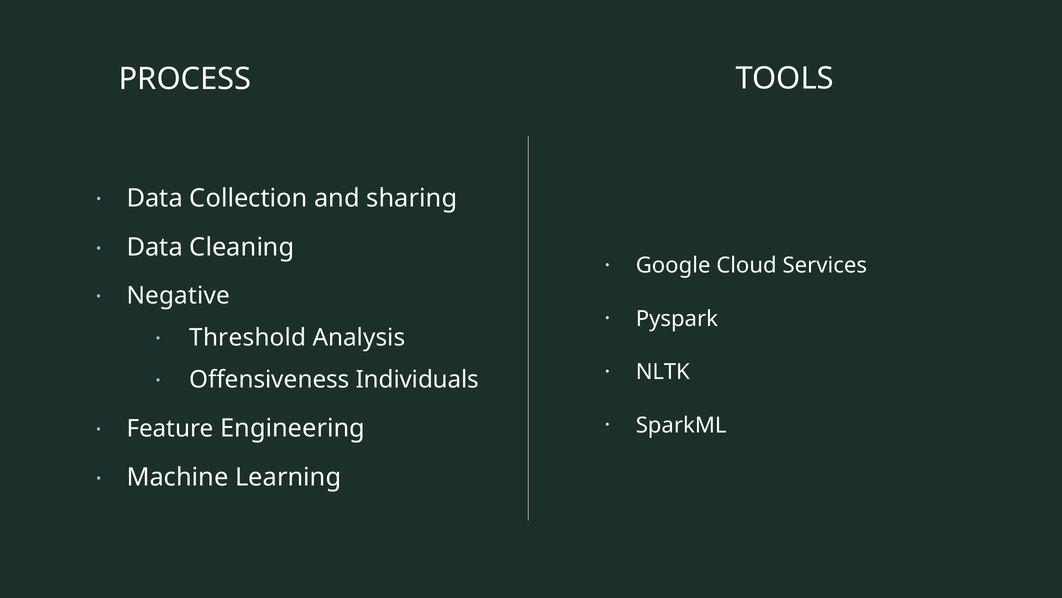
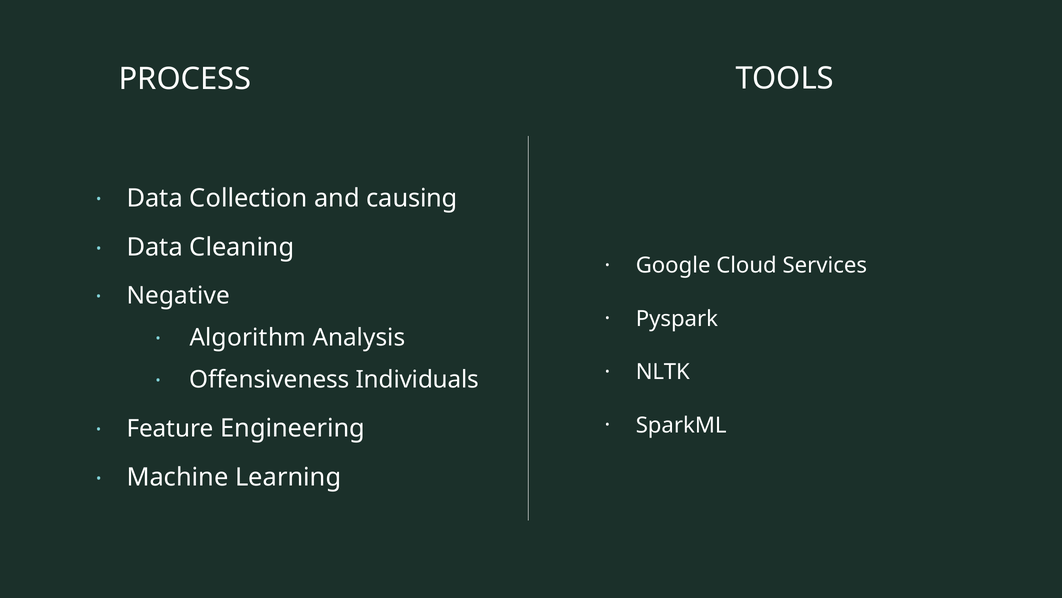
sharing: sharing -> causing (412, 198)
Threshold: Threshold -> Algorithm (248, 337)
